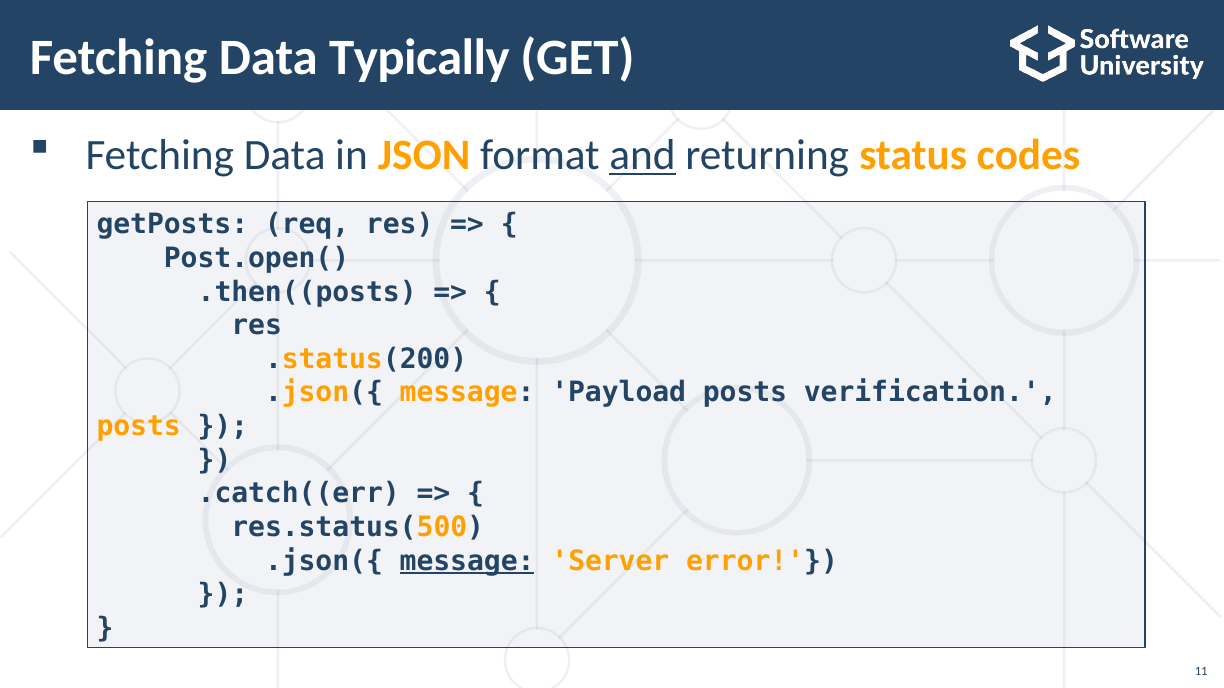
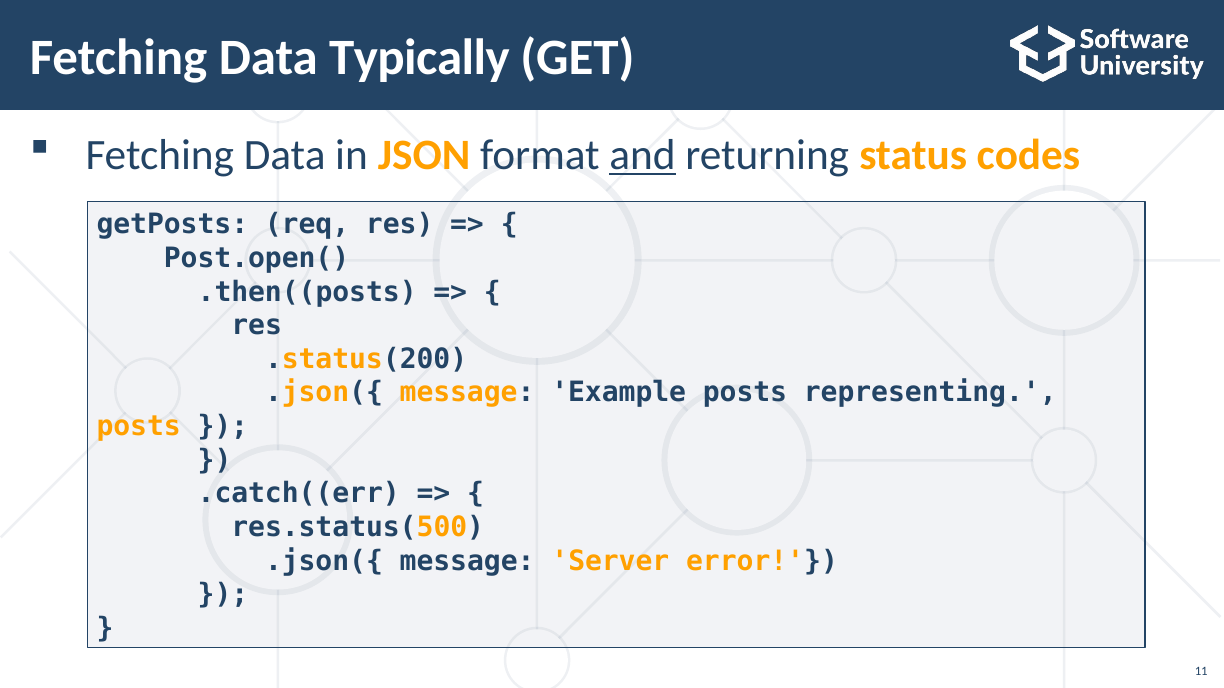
Payload: Payload -> Example (619, 393)
verification: verification -> representing (930, 393)
message underline: present -> none (467, 561)
